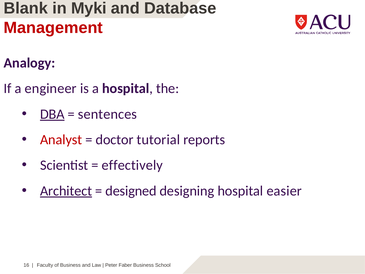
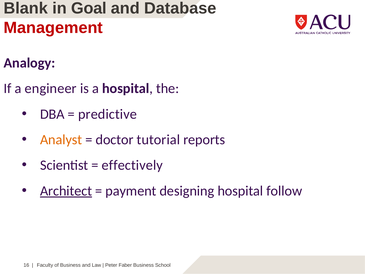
Myki: Myki -> Goal (89, 8)
DBA underline: present -> none (52, 114)
sentences: sentences -> predictive (108, 114)
Analyst colour: red -> orange (61, 140)
designed: designed -> payment (131, 191)
easier: easier -> follow (284, 191)
